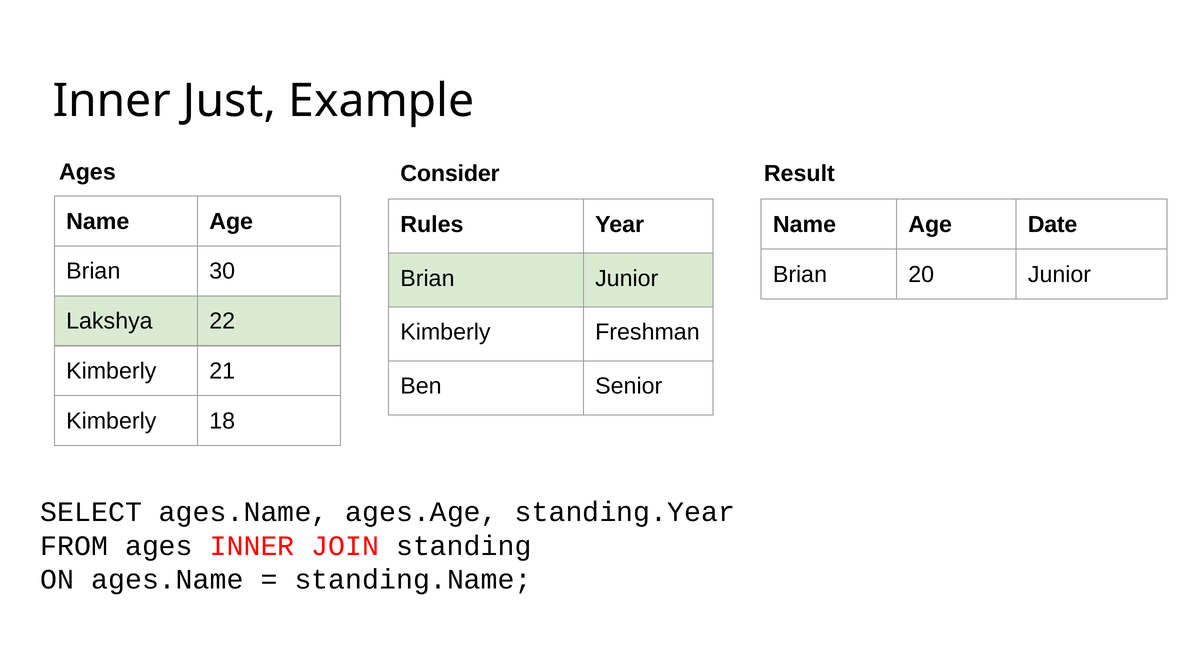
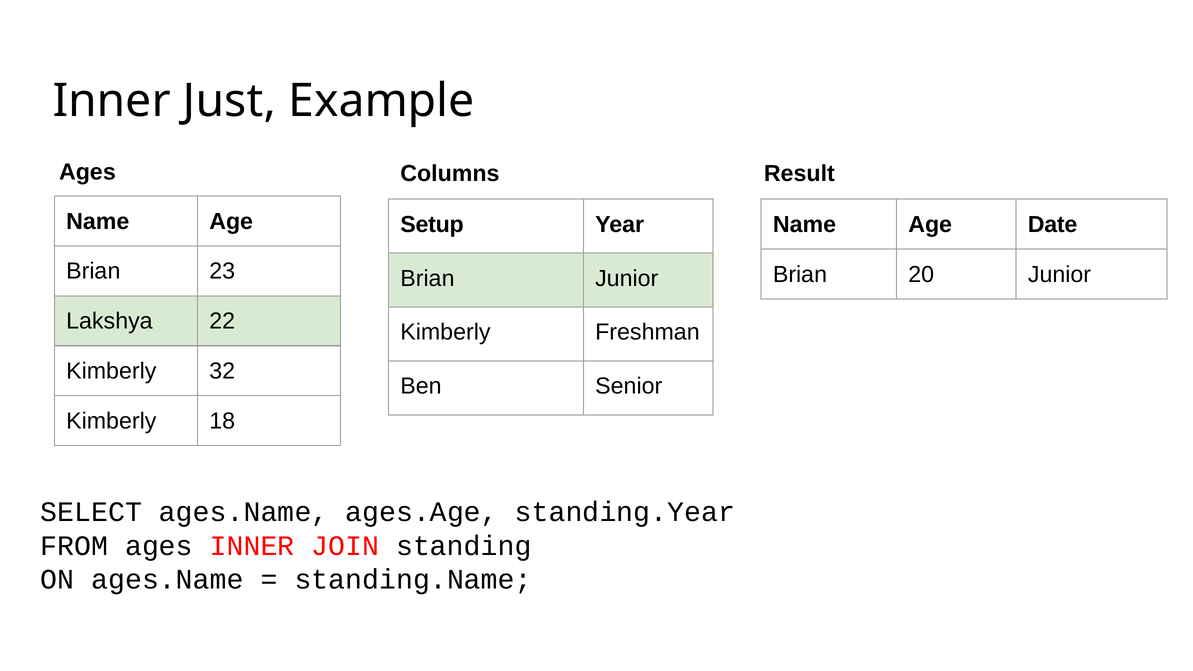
Consider: Consider -> Columns (450, 173)
Rules: Rules -> Setup (432, 225)
30: 30 -> 23 (222, 271)
21: 21 -> 32 (222, 371)
